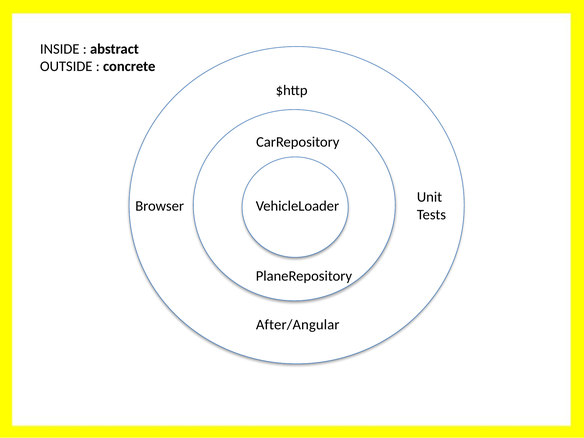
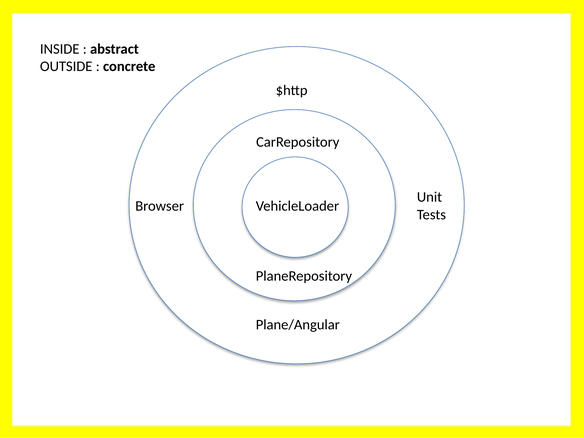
After/Angular: After/Angular -> Plane/Angular (298, 325)
